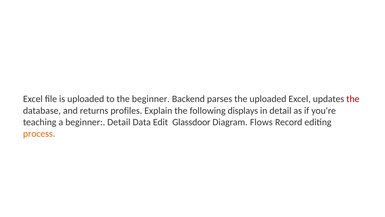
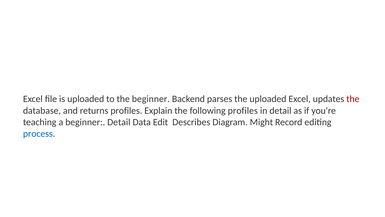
following displays: displays -> profiles (243, 110)
Glassdoor: Glassdoor -> Describes (191, 122)
Flows: Flows -> Might (261, 122)
process colour: orange -> blue (39, 133)
